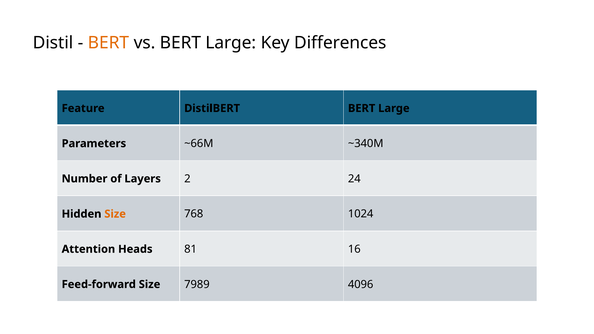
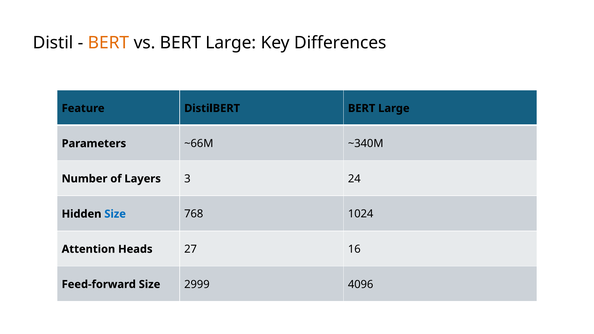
2: 2 -> 3 (187, 179)
Size colour: orange -> blue (115, 214)
81: 81 -> 27 (191, 249)
7989: 7989 -> 2999 (197, 284)
